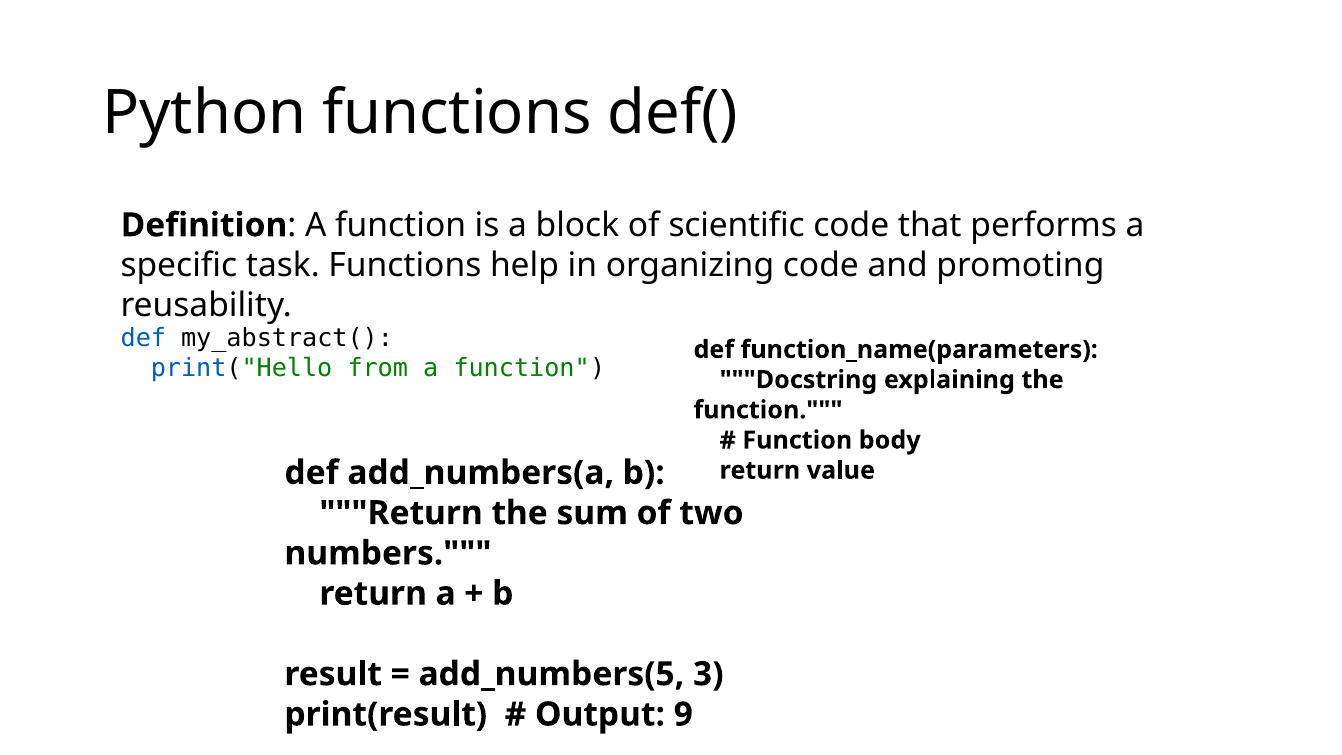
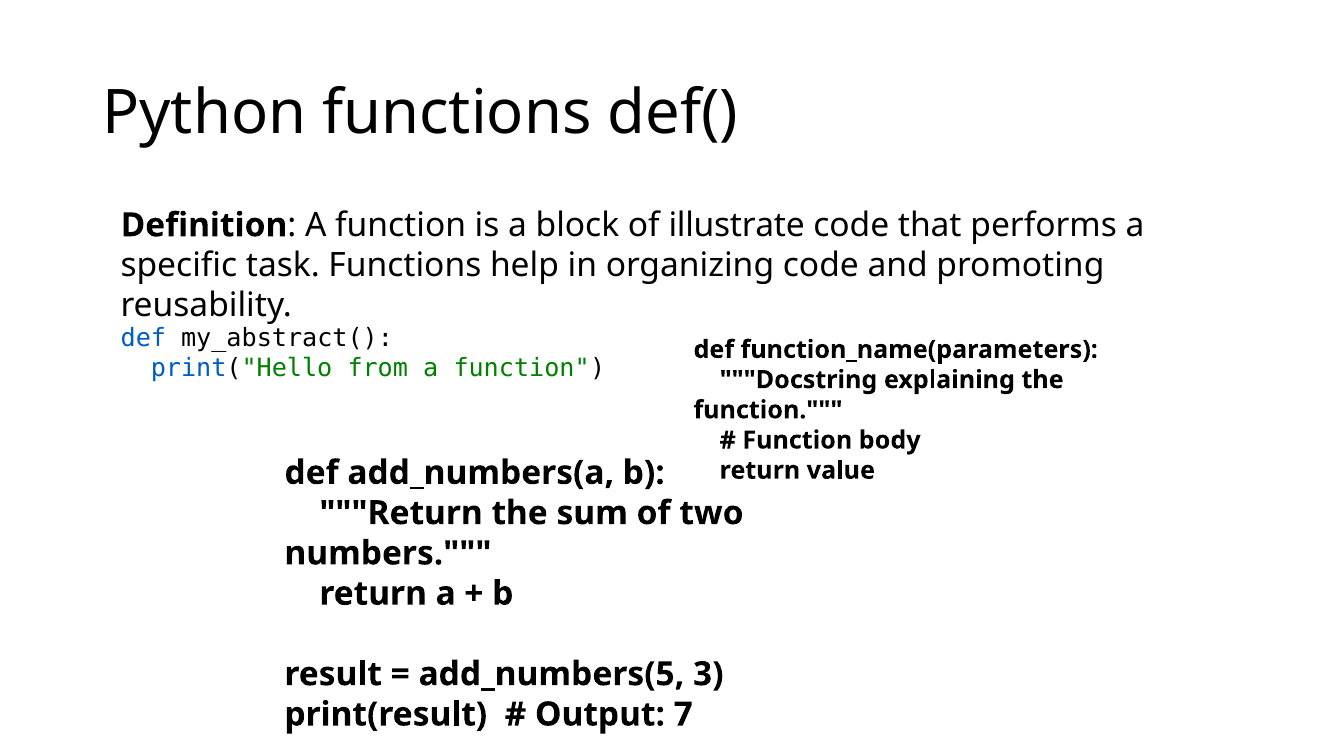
scientific: scientific -> illustrate (737, 225)
9: 9 -> 7 (683, 714)
